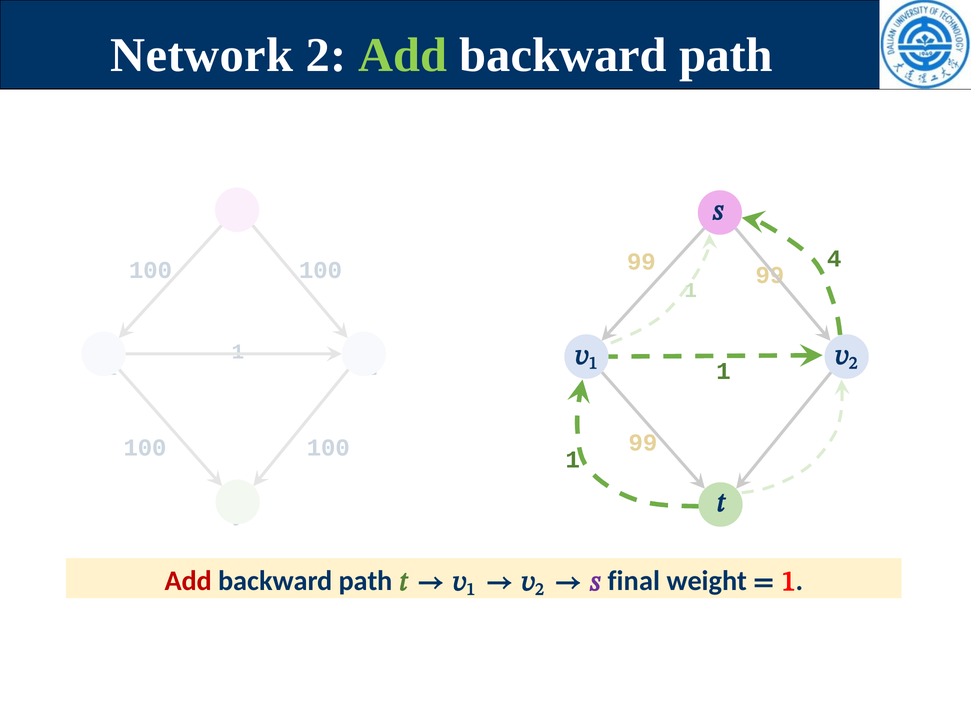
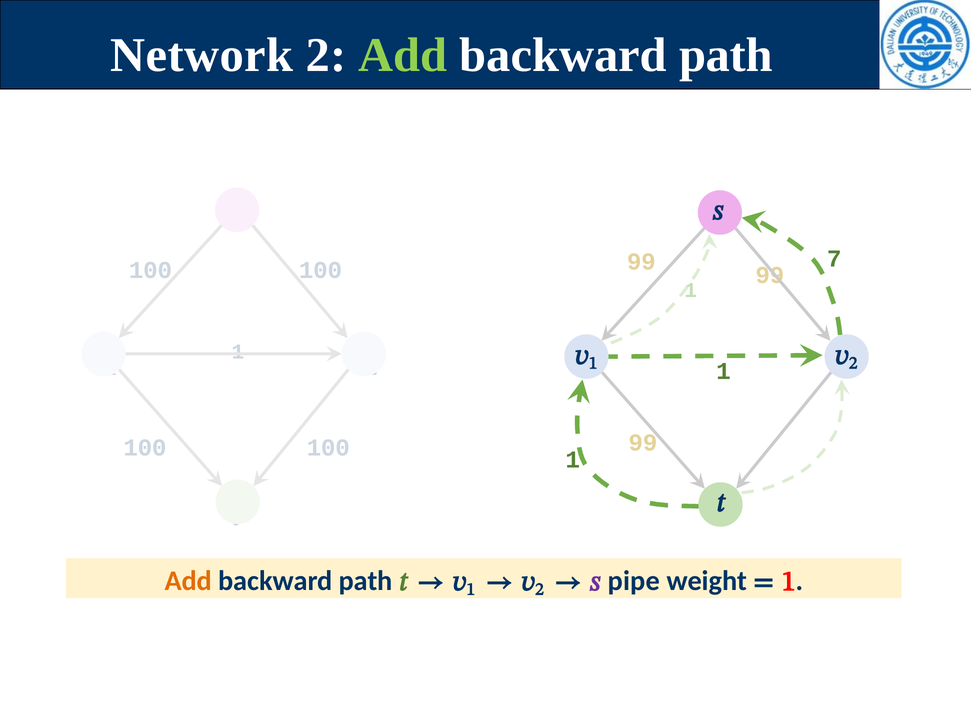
4: 4 -> 7 (834, 259)
Add colour: red -> orange (188, 581)
final: final -> pipe (634, 581)
